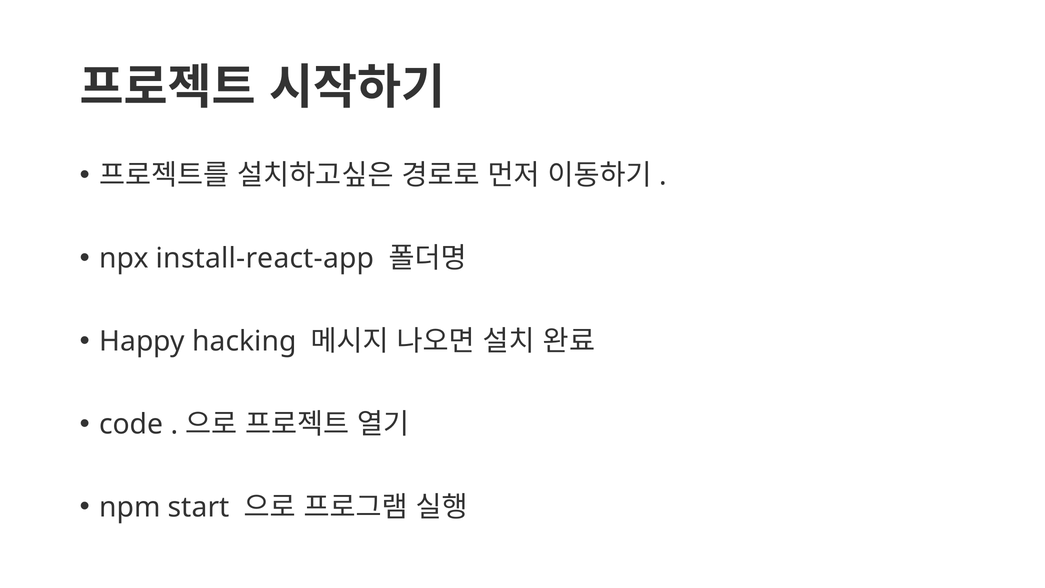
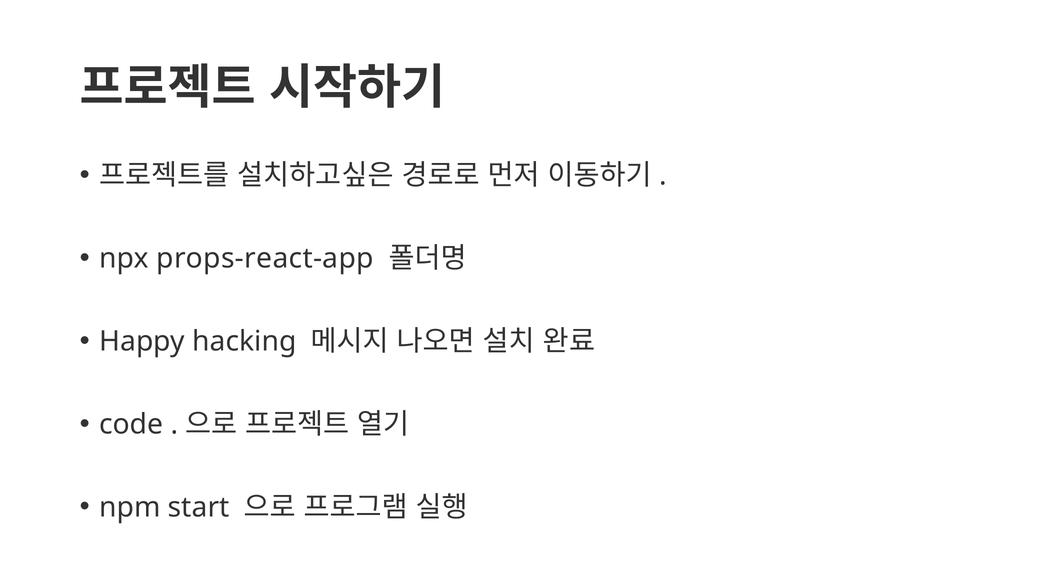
install-react-app: install-react-app -> props-react-app (265, 258)
